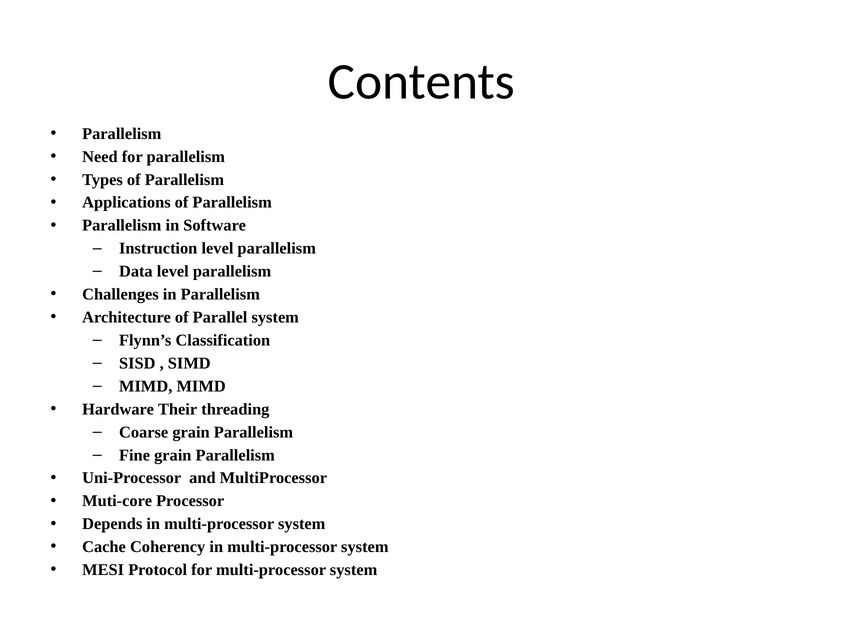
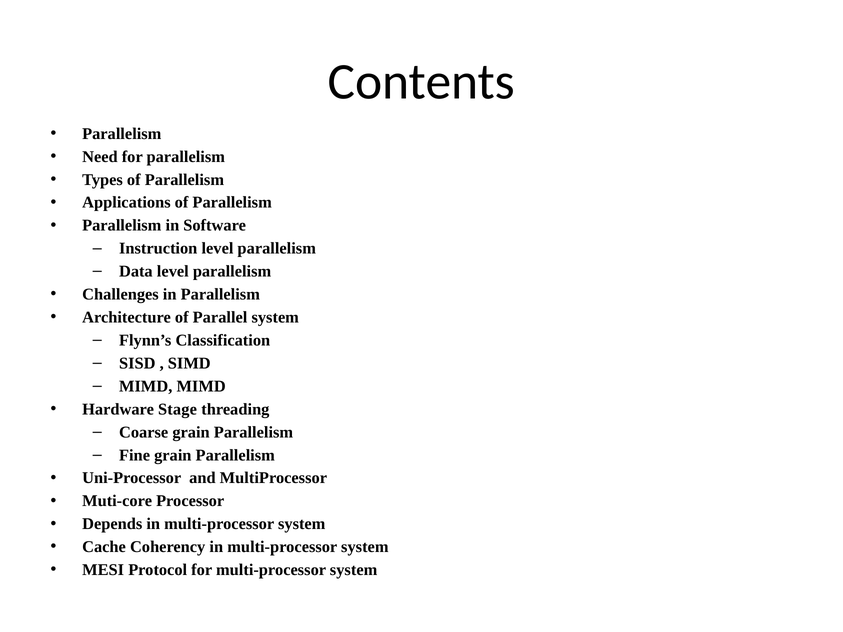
Their: Their -> Stage (178, 409)
